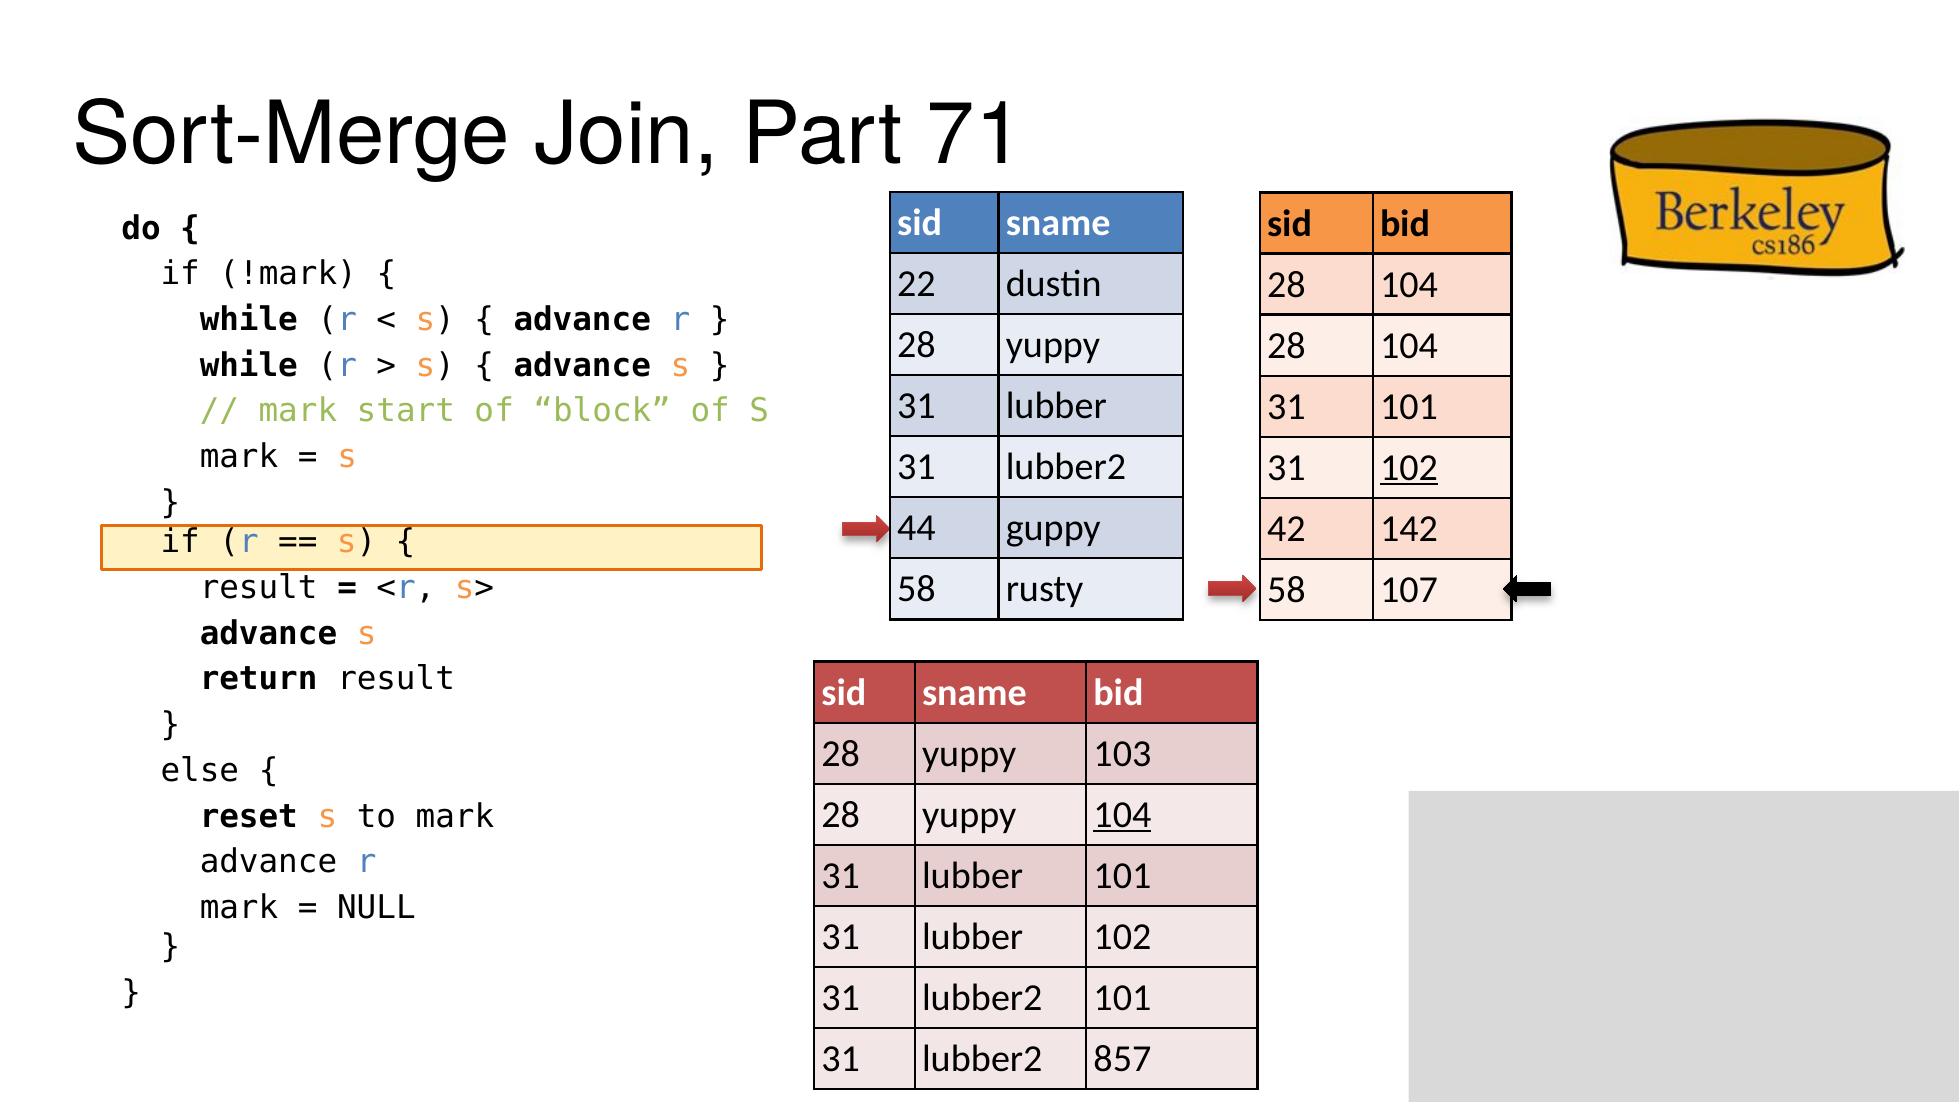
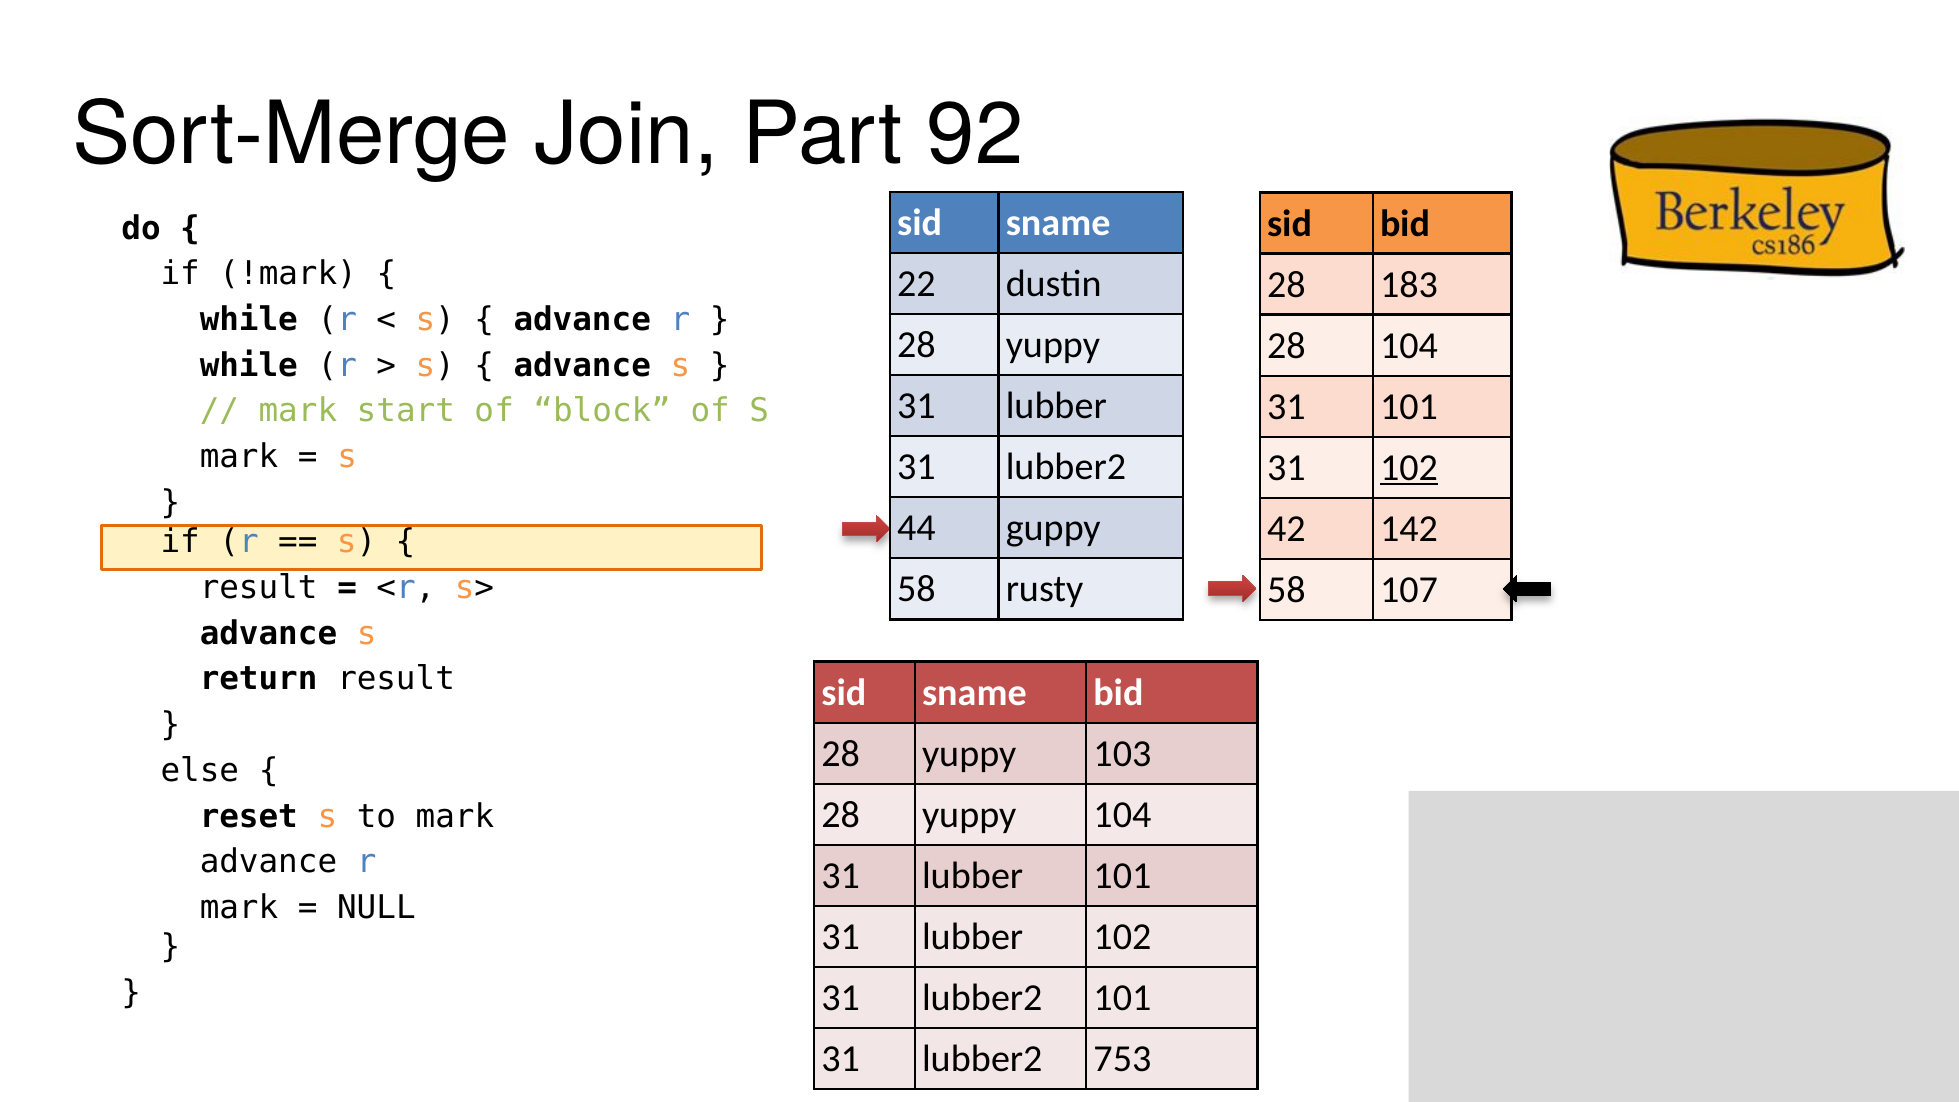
71: 71 -> 92 (975, 135)
104: 104 -> 183 (1409, 285)
104 underline: present -> none (1122, 815)
857: 857 -> 753 (1122, 1059)
